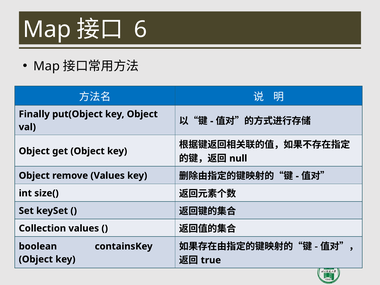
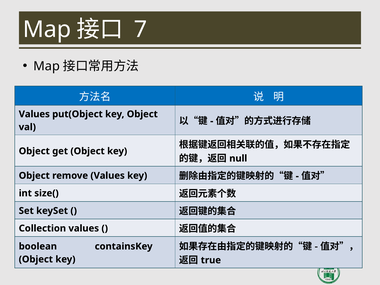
6: 6 -> 7 (141, 29)
Finally: Finally -> Values (34, 114)
